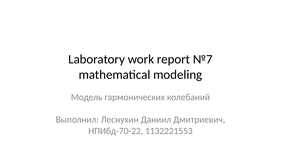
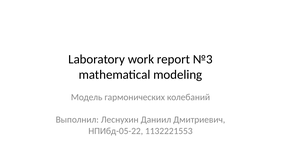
№7: №7 -> №3 (203, 59)
НПИбд-70-22: НПИбд-70-22 -> НПИбд-05-22 (116, 131)
